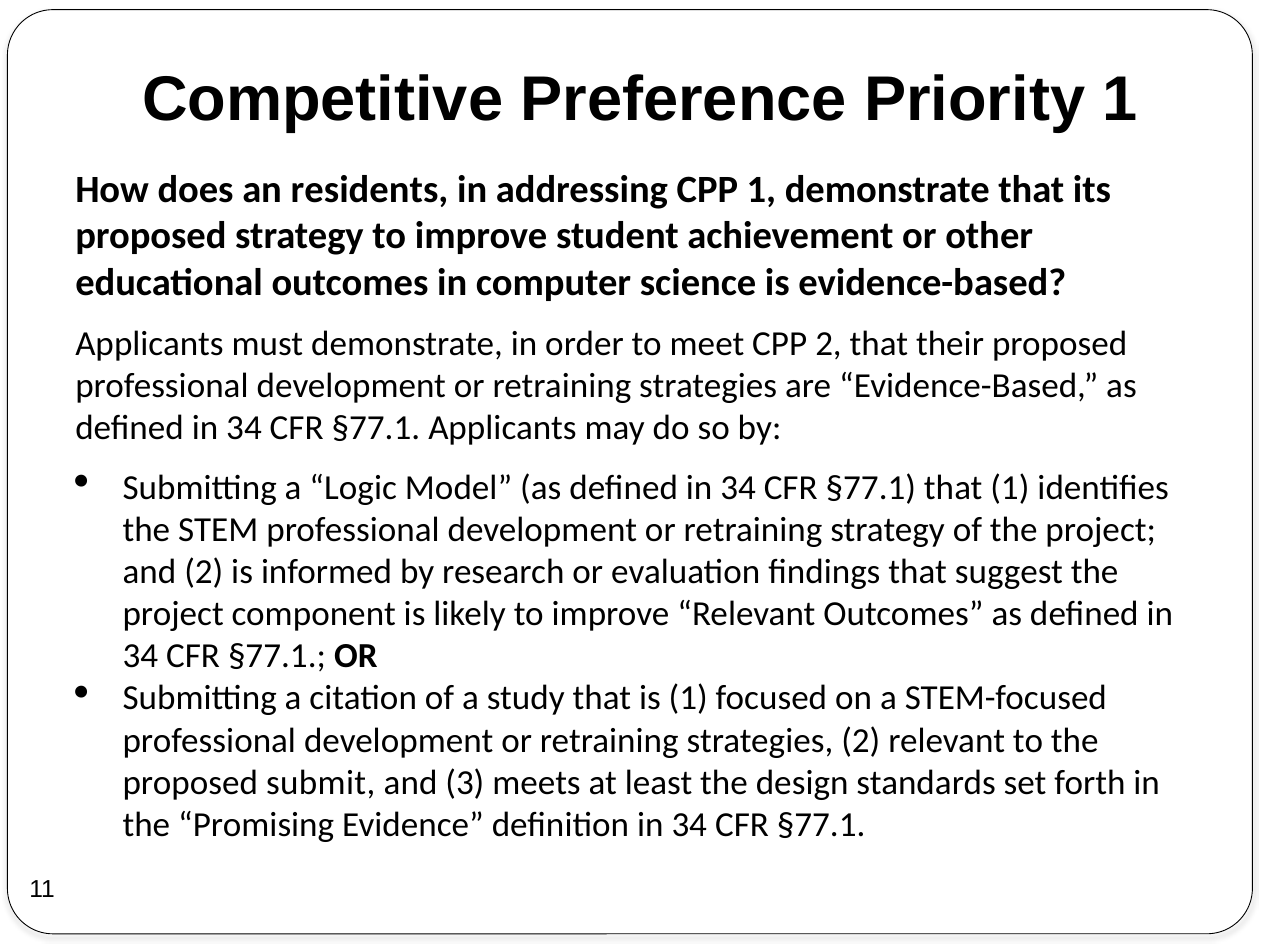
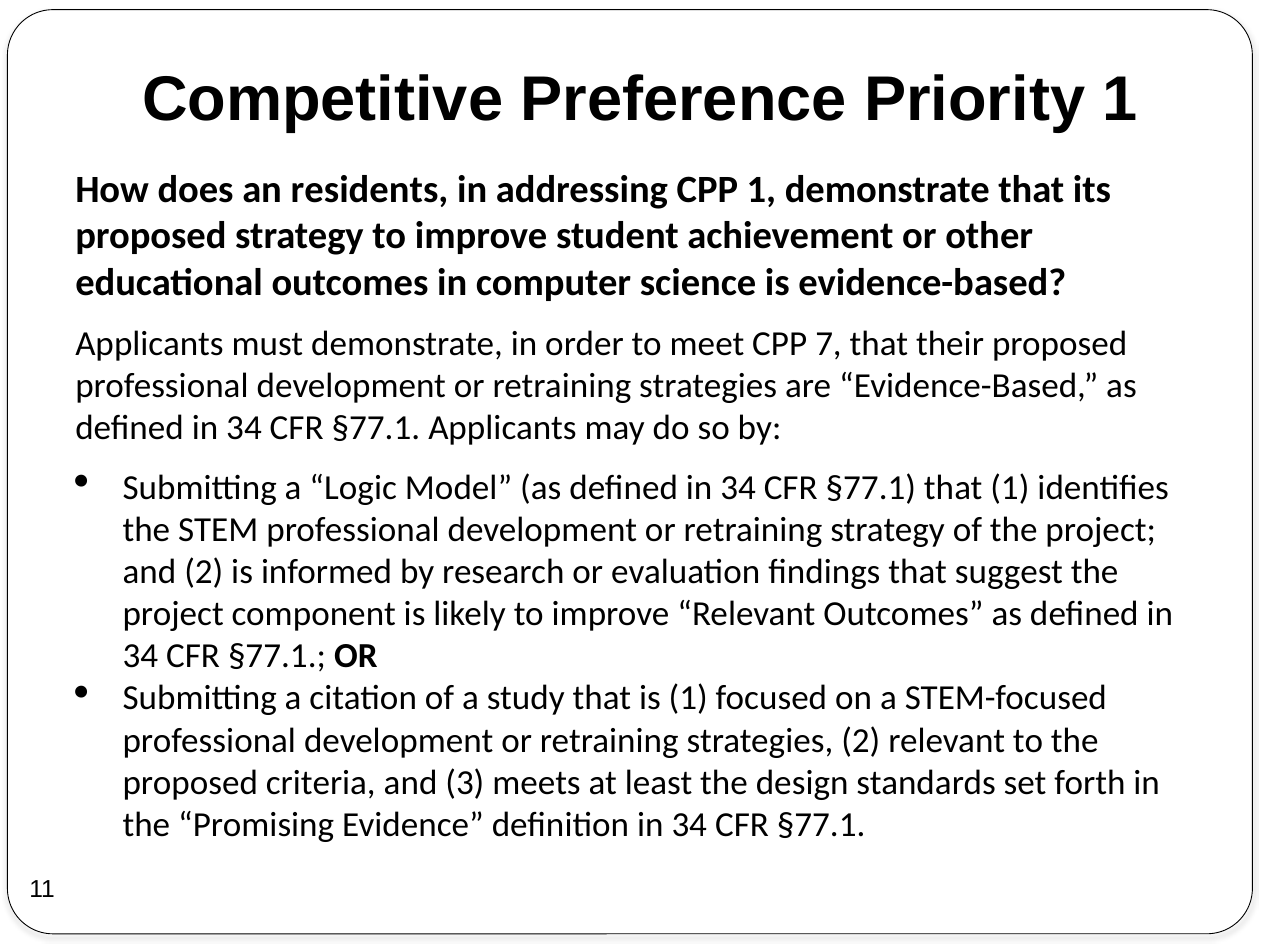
CPP 2: 2 -> 7 (828, 344)
submit: submit -> criteria (321, 783)
